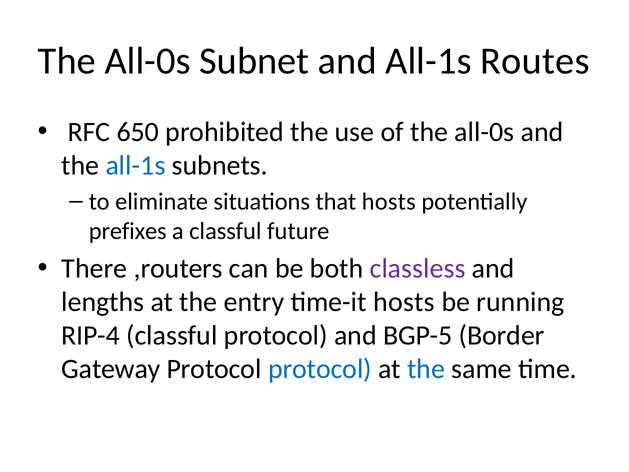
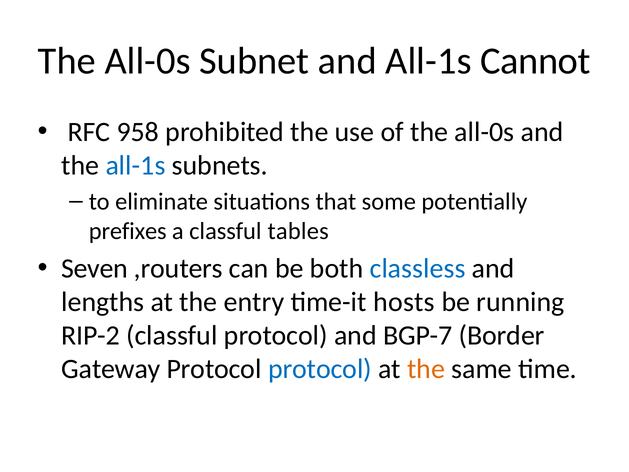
Routes: Routes -> Cannot (535, 61)
650: 650 -> 958 (138, 132)
that hosts: hosts -> some (389, 202)
future: future -> tables (298, 231)
There: There -> Seven (95, 268)
classless colour: purple -> blue (418, 268)
RIP-4: RIP-4 -> RIP-2 (91, 335)
BGP-5: BGP-5 -> BGP-7 (418, 335)
the colour: blue -> orange (426, 369)
